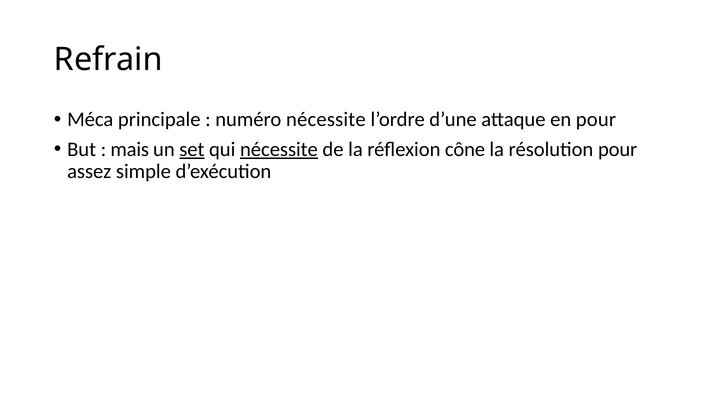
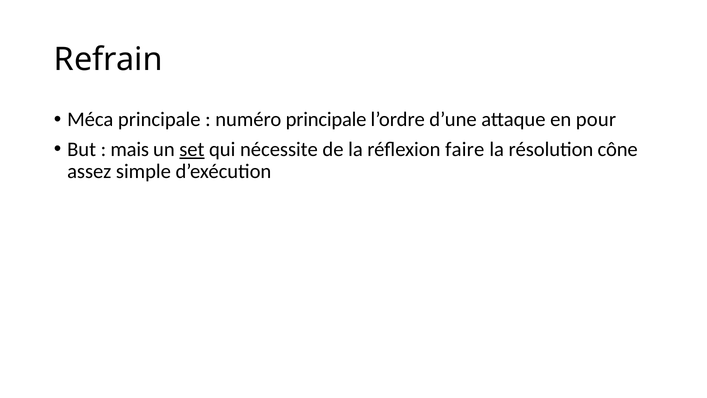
numéro nécessite: nécessite -> principale (326, 120)
nécessite underline: present -> none (279, 149)
cône: cône -> faire (465, 149)
résolution pour: pour -> cône (618, 149)
